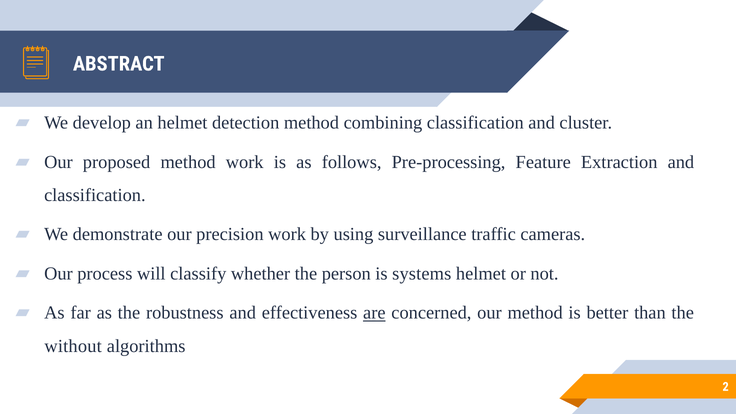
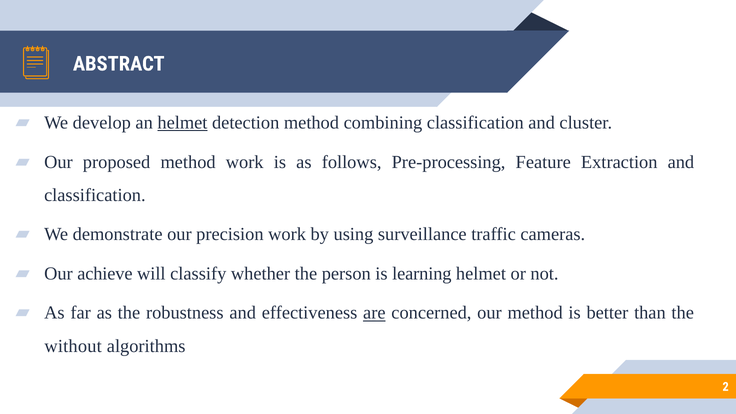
helmet underline: none -> present (182, 123)
process: process -> achieve (105, 274)
systems: systems -> learning (422, 274)
